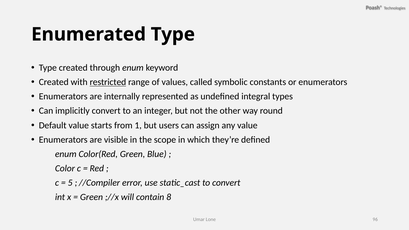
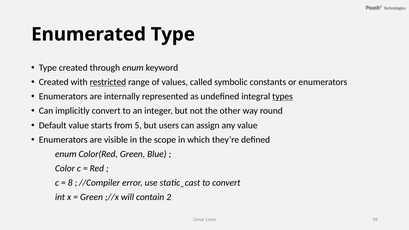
types underline: none -> present (283, 97)
1: 1 -> 5 (138, 125)
5: 5 -> 8 (70, 183)
8: 8 -> 2 (169, 197)
